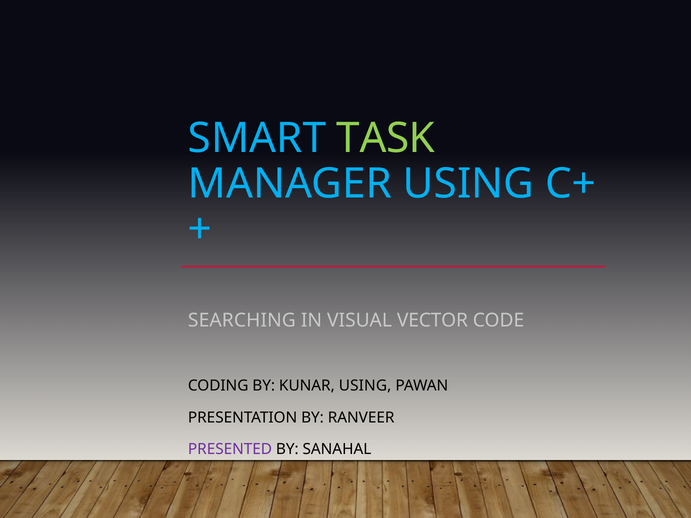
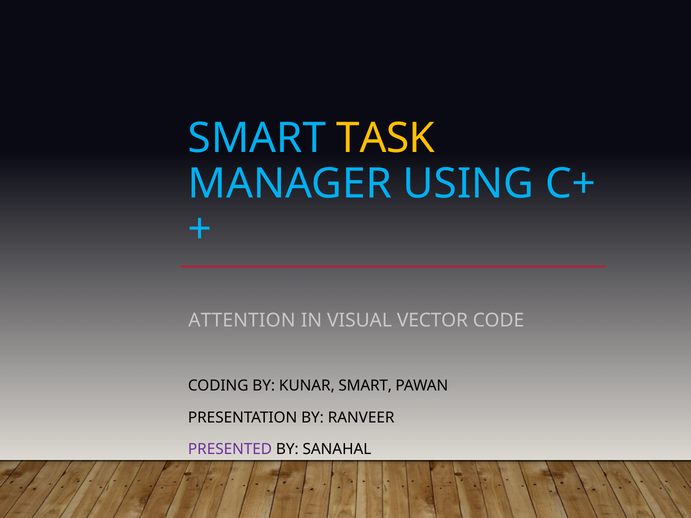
TASK colour: light green -> yellow (386, 138)
SEARCHING: SEARCHING -> ATTENTION (242, 321)
KUNAR USING: USING -> SMART (365, 386)
